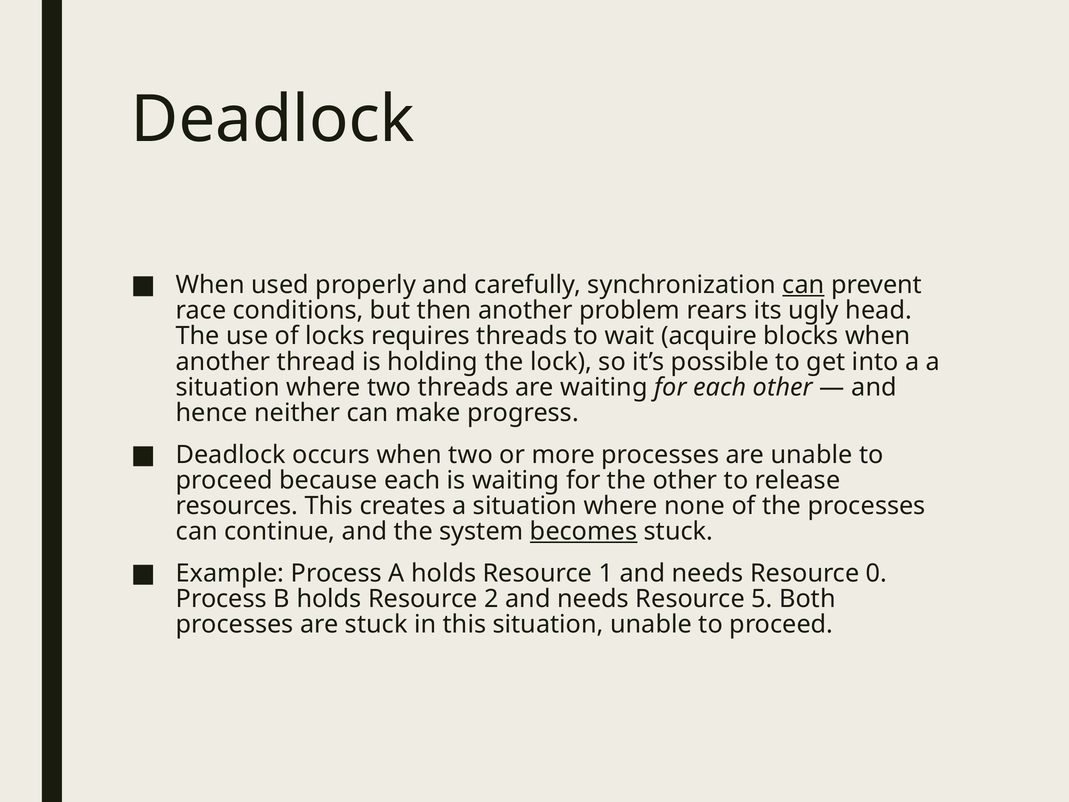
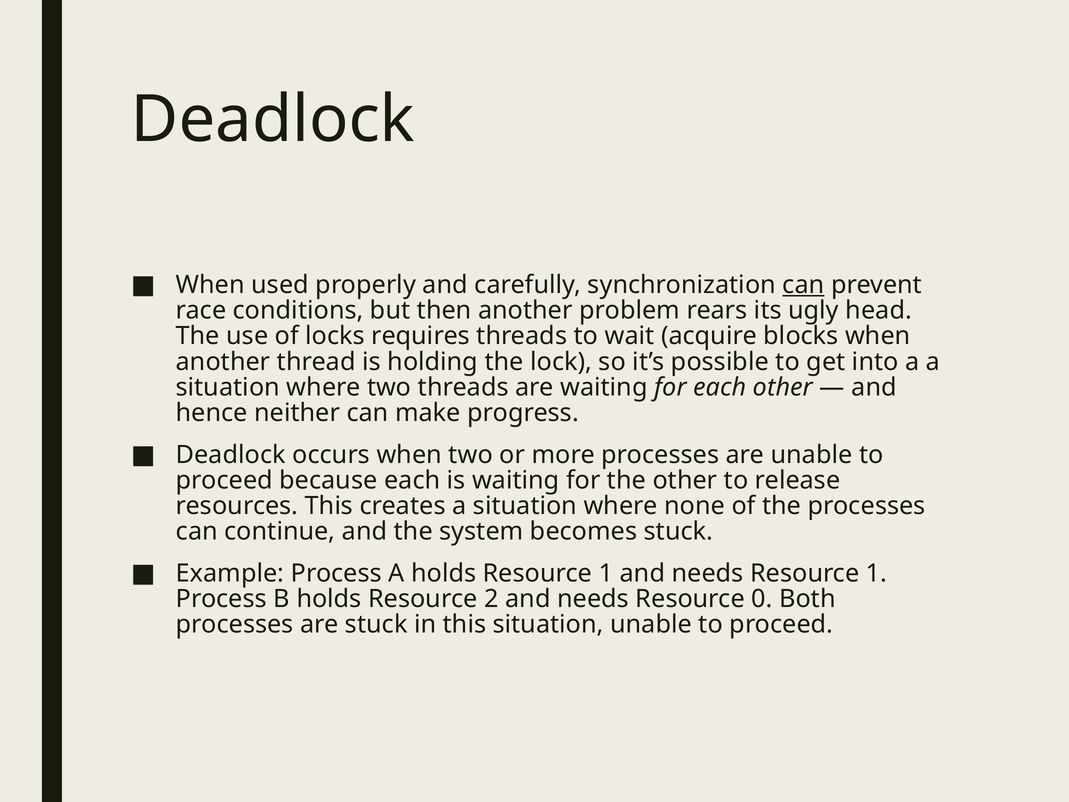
becomes underline: present -> none (584, 531)
needs Resource 0: 0 -> 1 (877, 573)
5: 5 -> 0 (762, 599)
